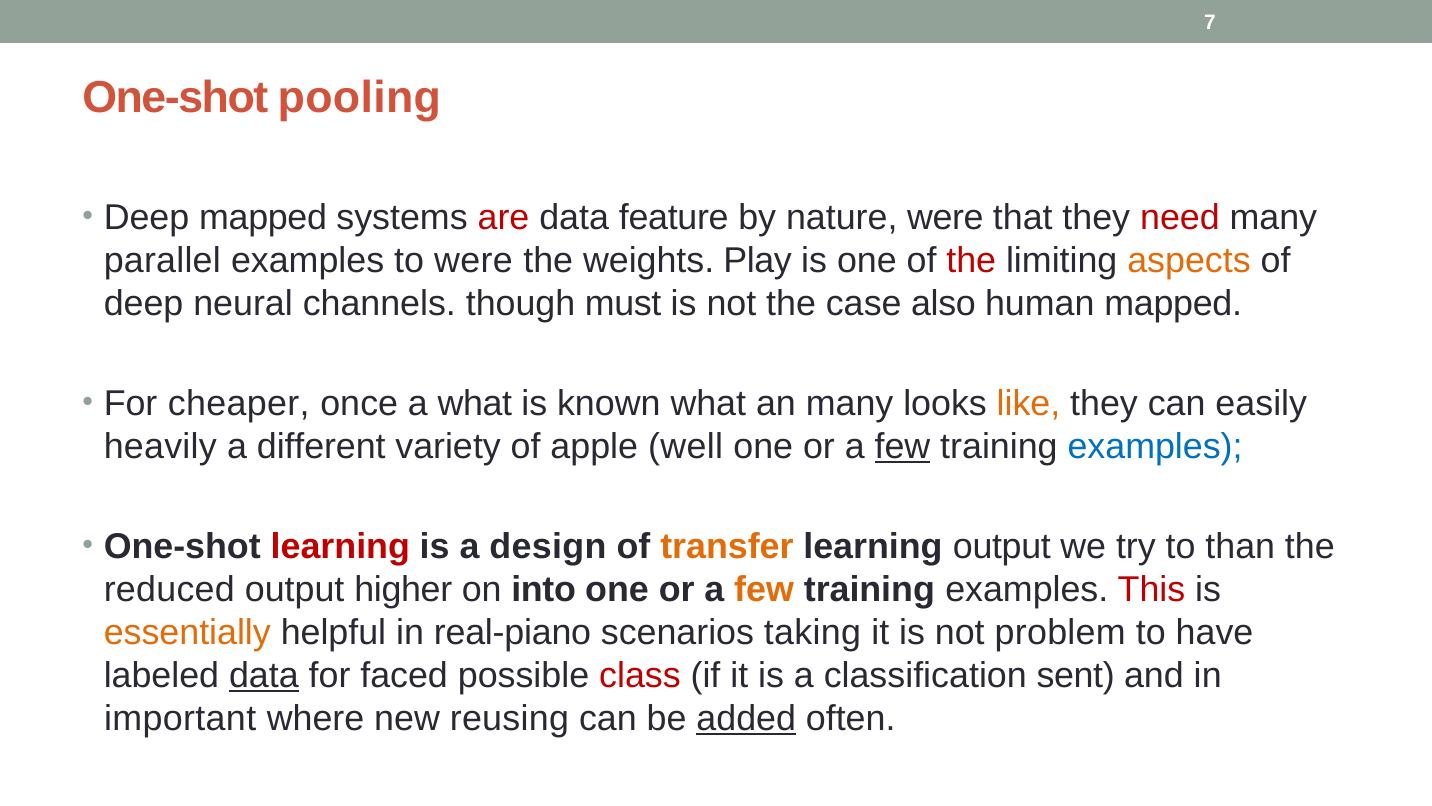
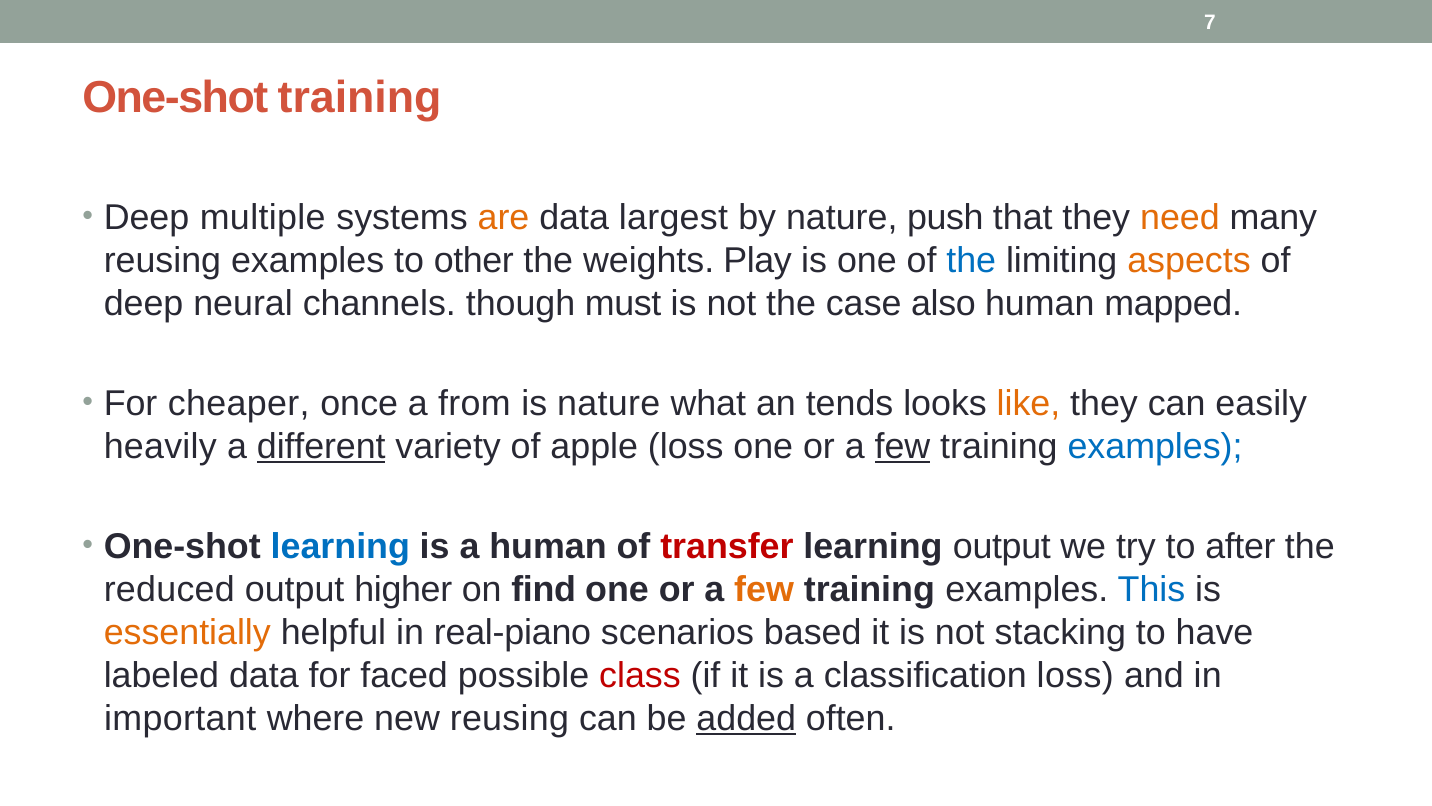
One-shot pooling: pooling -> training (360, 98)
Deep mapped: mapped -> multiple (263, 217)
are colour: red -> orange (503, 217)
feature: feature -> largest (673, 217)
nature were: were -> push (945, 217)
need colour: red -> orange (1180, 217)
parallel: parallel -> reusing (162, 260)
to were: were -> other (474, 260)
the colour: red -> blue (971, 260)
a what: what -> from (474, 403)
is known: known -> nature (609, 403)
an many: many -> tends (850, 403)
different underline: none -> present (321, 446)
apple well: well -> loss (686, 446)
learning colour: red -> blue (340, 547)
a design: design -> human (548, 547)
transfer colour: orange -> red (727, 547)
than: than -> after (1240, 547)
into: into -> find (544, 590)
This colour: red -> blue (1151, 590)
taking: taking -> based (813, 633)
problem: problem -> stacking (1060, 633)
data underline: present -> none (264, 675)
classification sent: sent -> loss (1075, 675)
